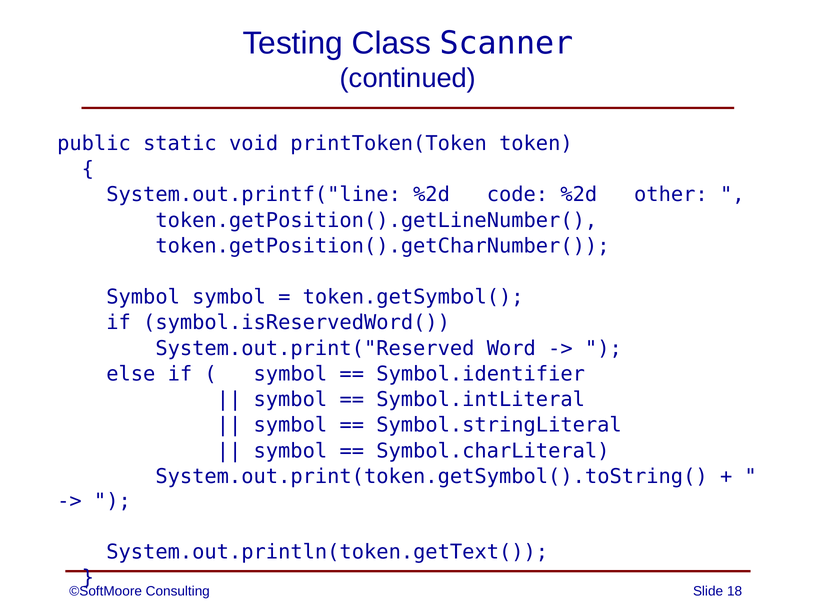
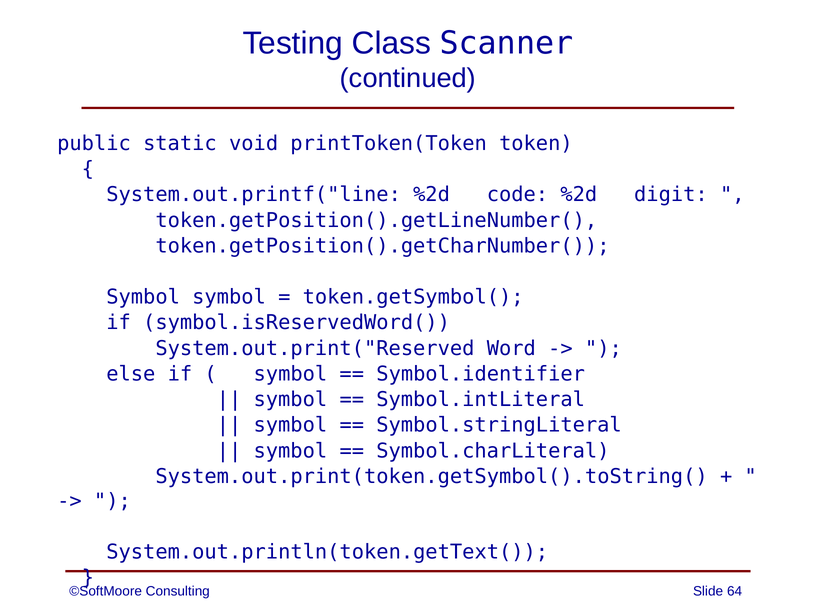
other: other -> digit (671, 195)
18: 18 -> 64 (735, 591)
